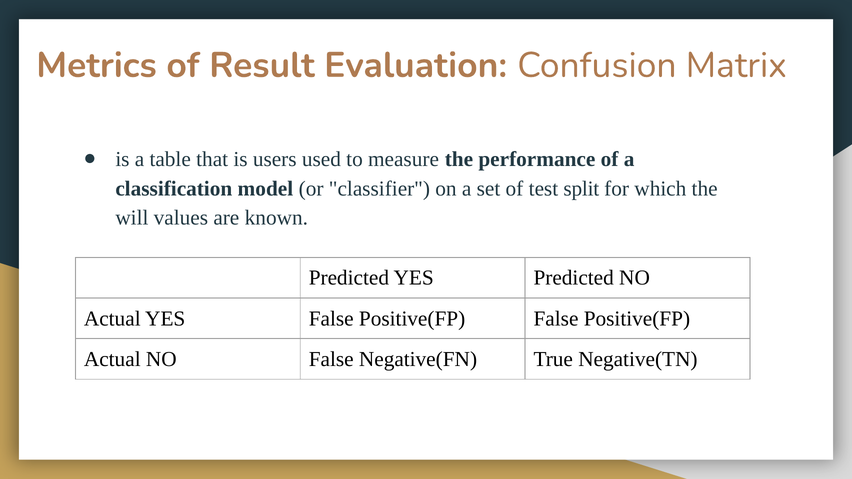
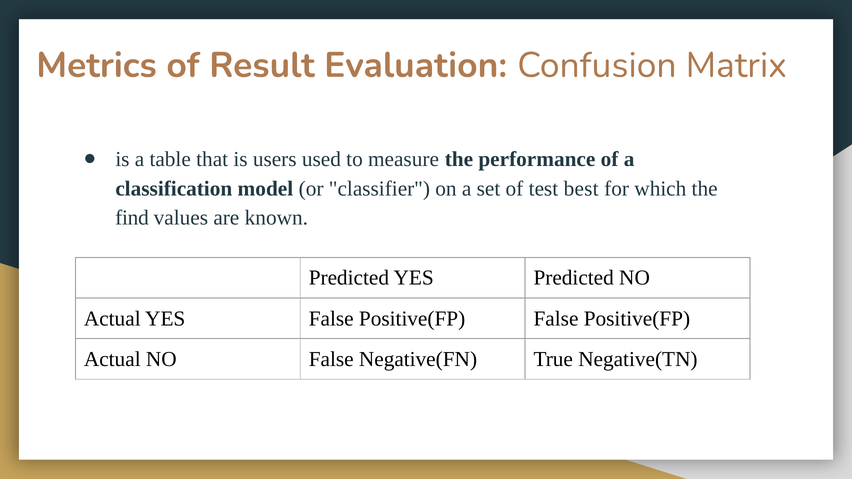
split: split -> best (581, 189)
will: will -> find (132, 218)
